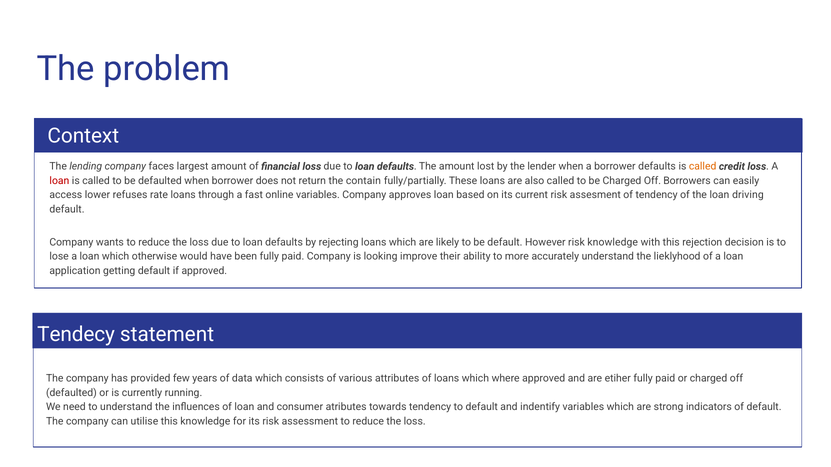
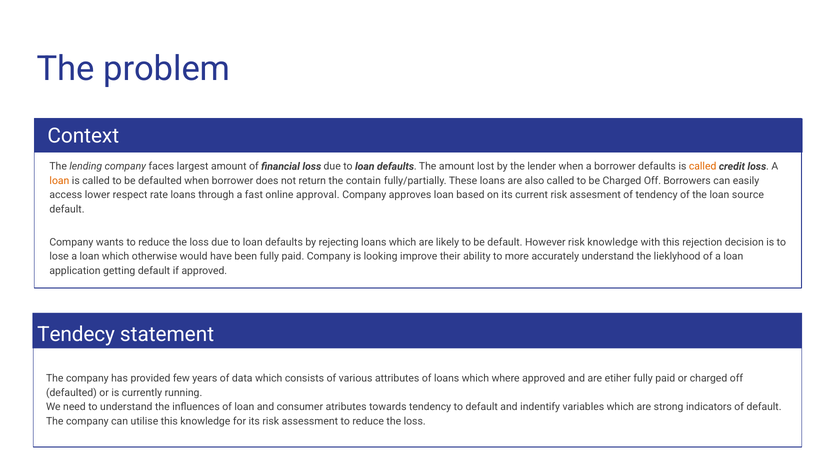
loan colour: red -> orange (59, 181)
refuses: refuses -> respect (130, 195)
online variables: variables -> approval (318, 195)
driving: driving -> source (748, 195)
